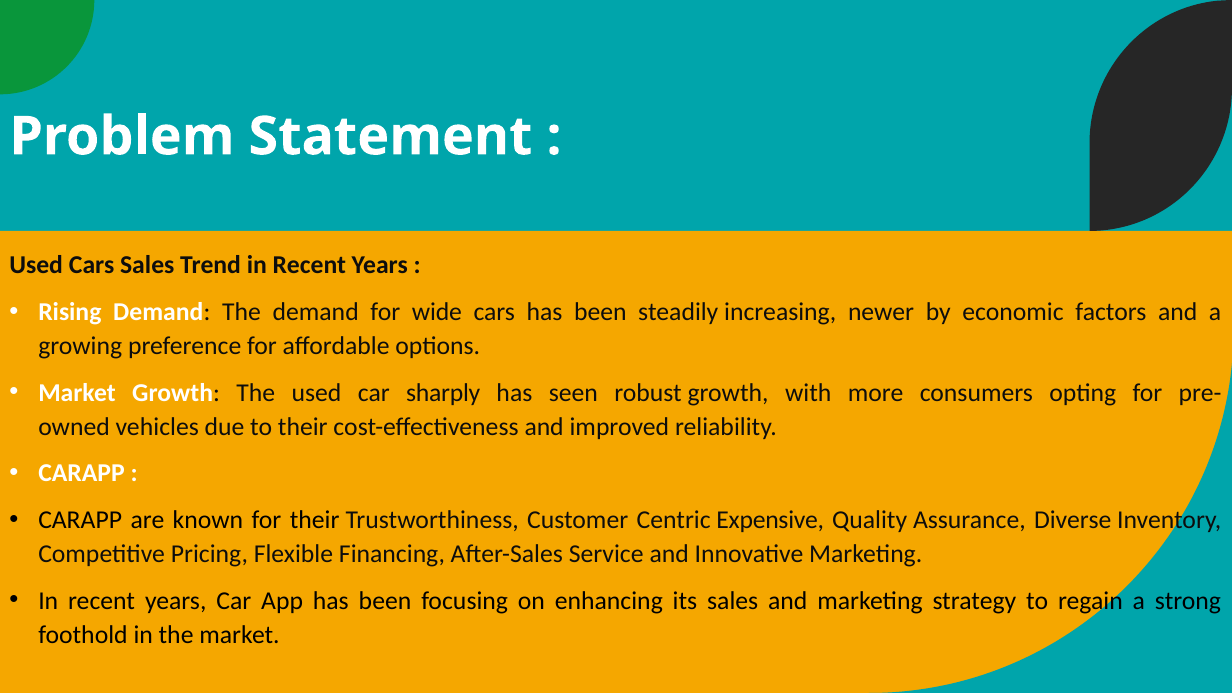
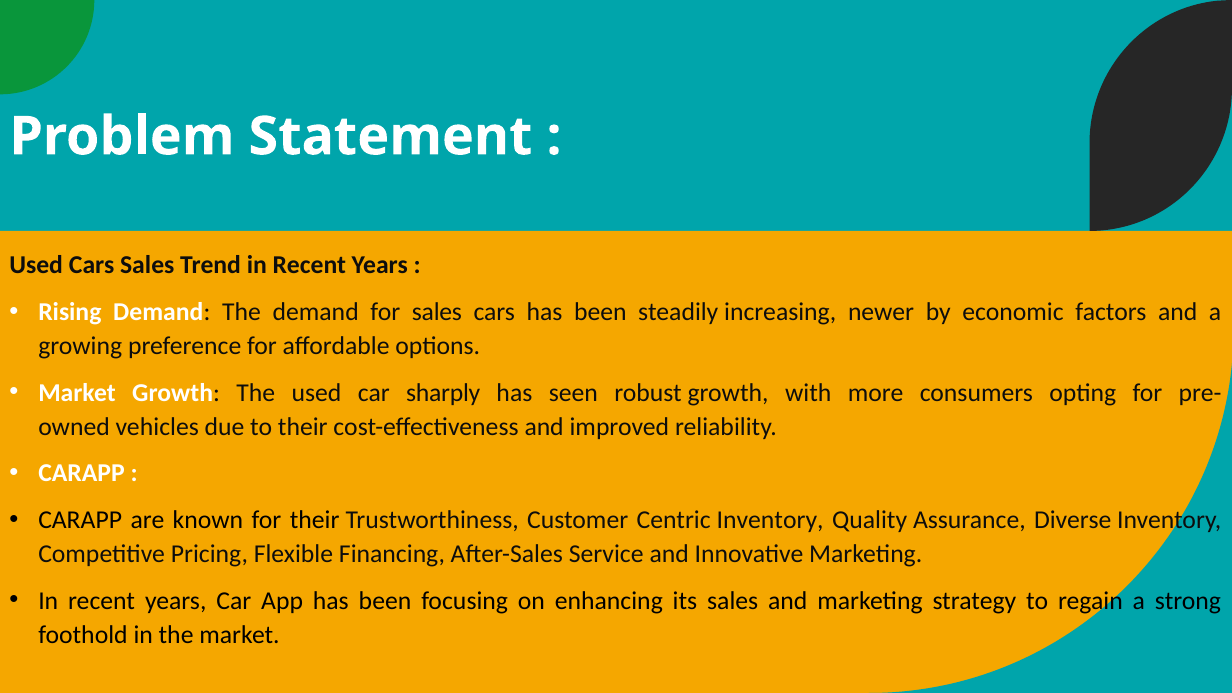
for wide: wide -> sales (437, 312)
Centric Expensive: Expensive -> Inventory (770, 520)
